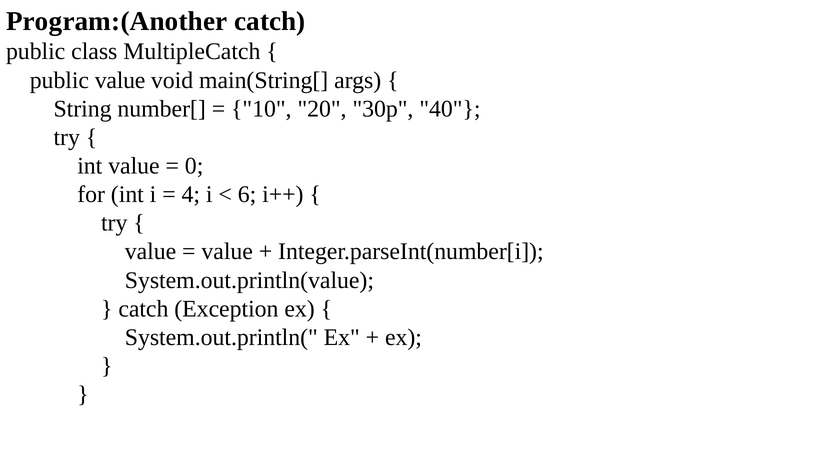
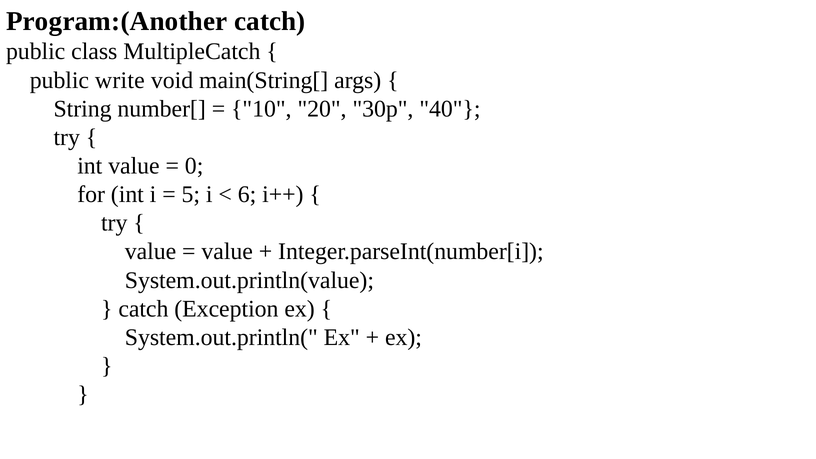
public value: value -> write (120, 80)
4: 4 -> 5 (191, 194)
